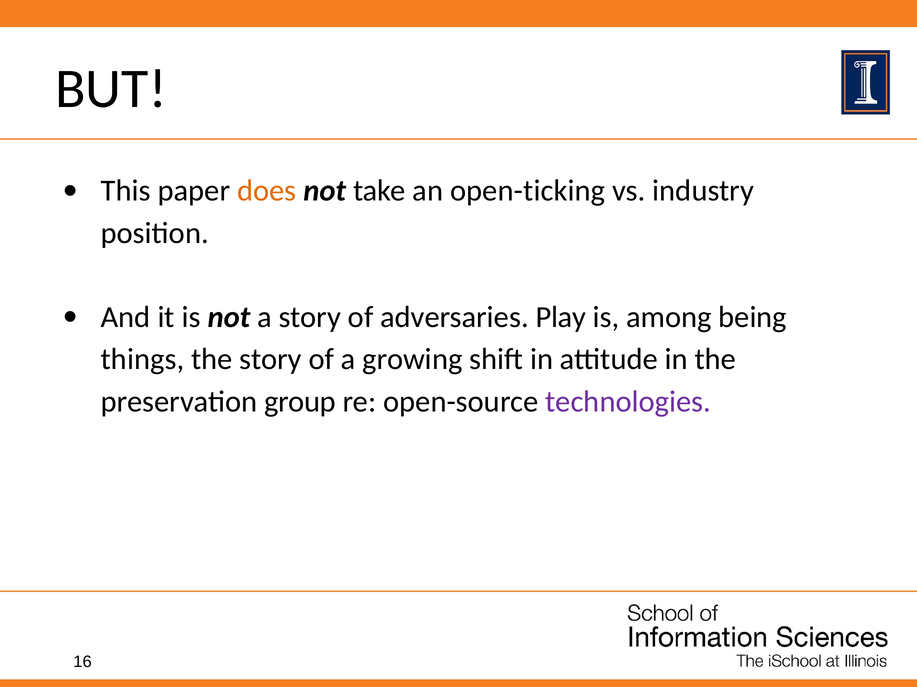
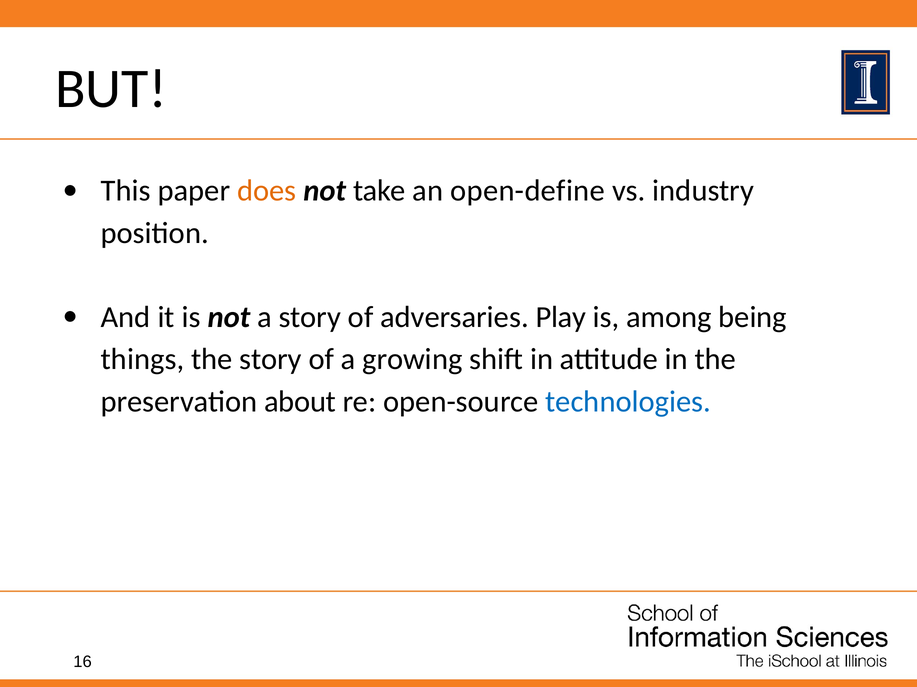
open-ticking: open-ticking -> open-define (528, 191)
group: group -> about (300, 402)
technologies colour: purple -> blue (628, 402)
